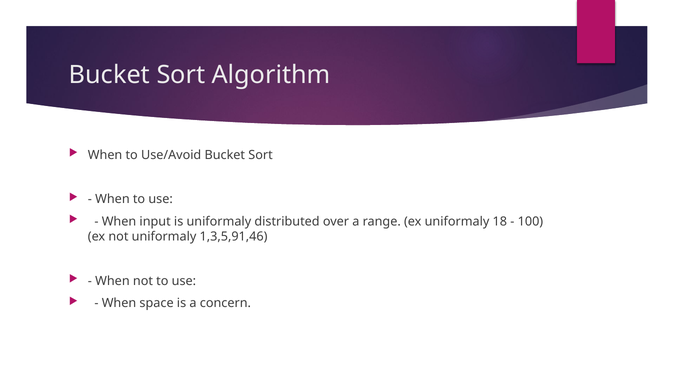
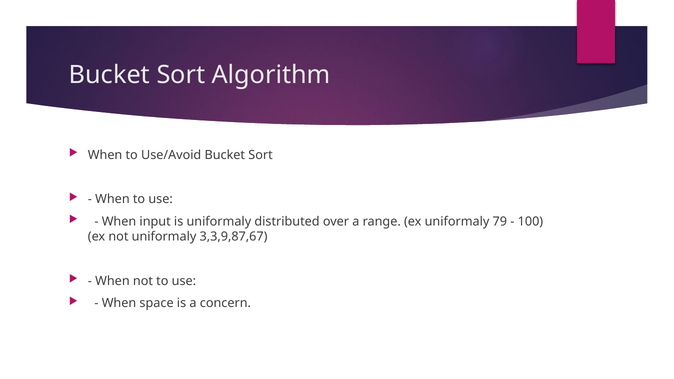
18: 18 -> 79 (500, 221)
1,3,5,91,46: 1,3,5,91,46 -> 3,3,9,87,67 (234, 237)
